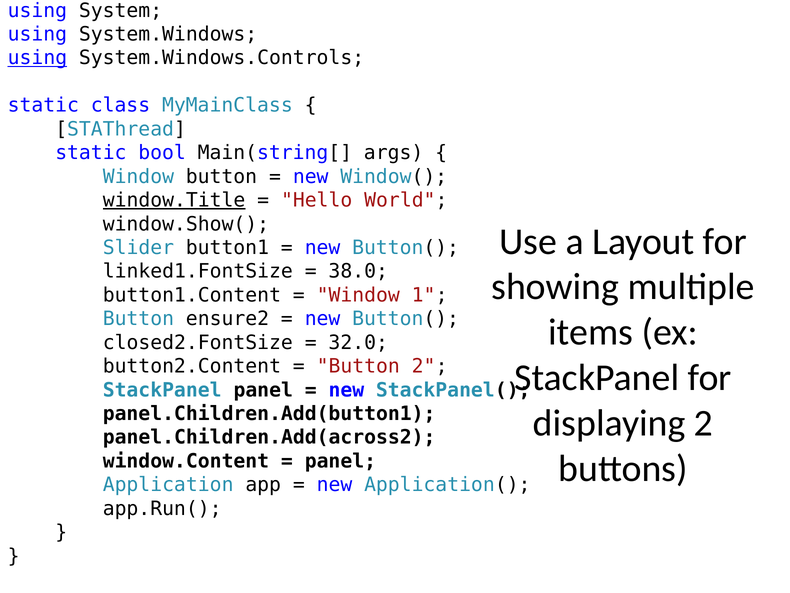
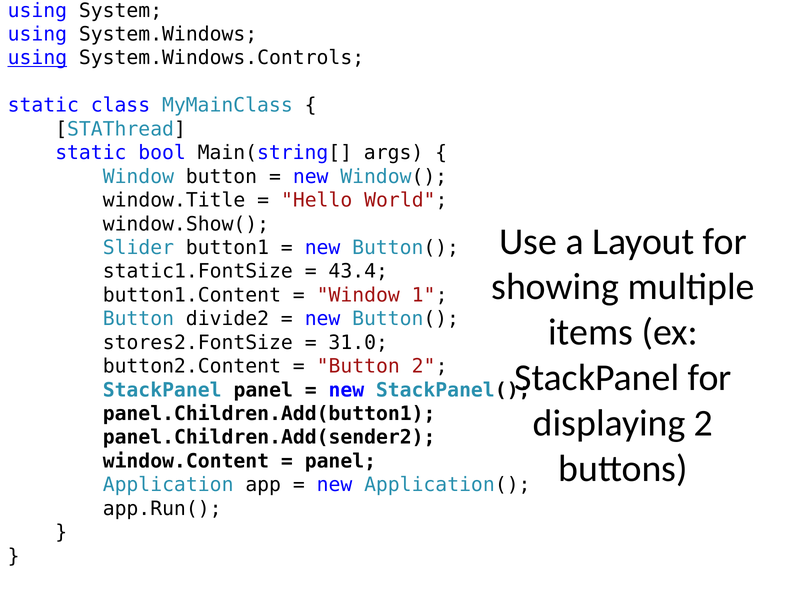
window.Title underline: present -> none (174, 200)
linked1.FontSize: linked1.FontSize -> static1.FontSize (198, 271)
38.0: 38.0 -> 43.4 (358, 271)
ensure2: ensure2 -> divide2 (227, 319)
closed2.FontSize: closed2.FontSize -> stores2.FontSize (198, 342)
32.0: 32.0 -> 31.0 (358, 342)
panel.Children.Add(across2: panel.Children.Add(across2 -> panel.Children.Add(sender2 (269, 437)
